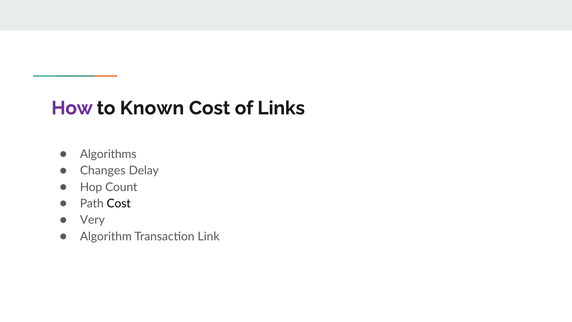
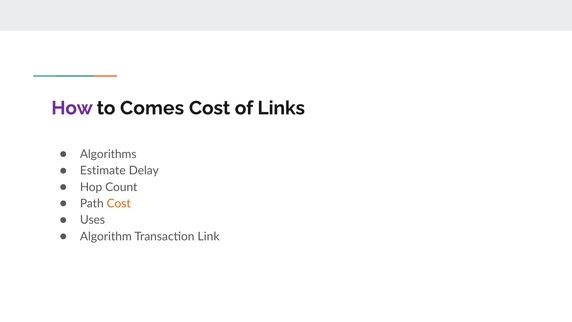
Known: Known -> Comes (152, 108)
Changes: Changes -> Estimate (103, 171)
Cost colour: black -> orange (119, 203)
Very: Very -> Uses (92, 220)
